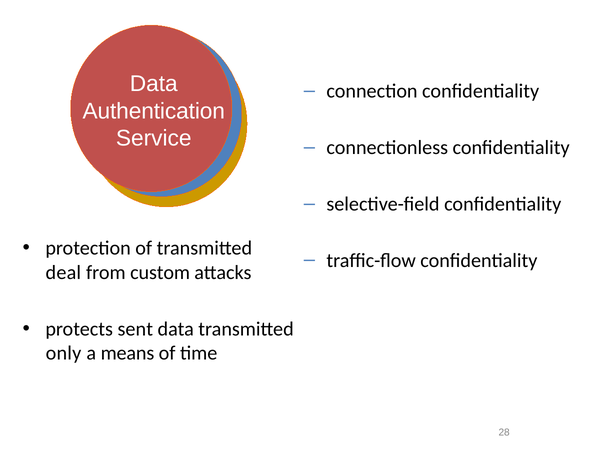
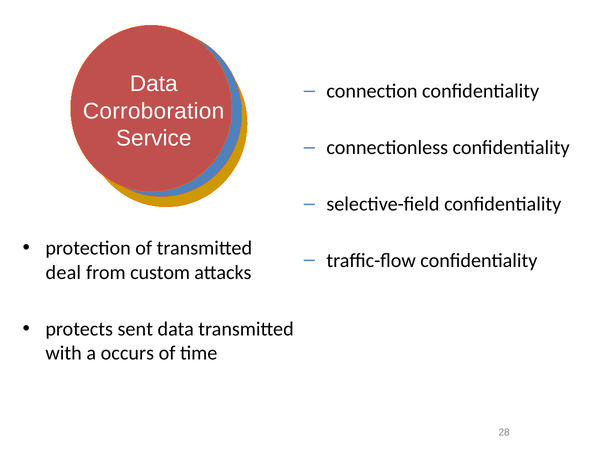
Authentication: Authentication -> Corroboration (154, 111)
only: only -> with (64, 353)
means: means -> occurs (127, 353)
